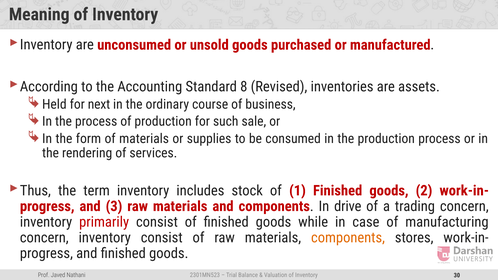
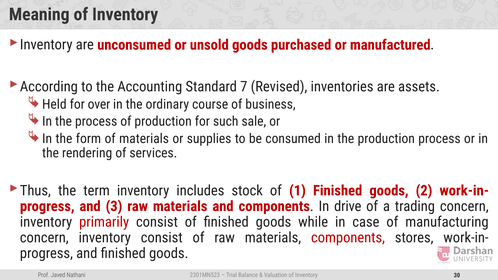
8: 8 -> 7 (244, 87)
next: next -> over (99, 104)
components colour: orange -> red (348, 238)
